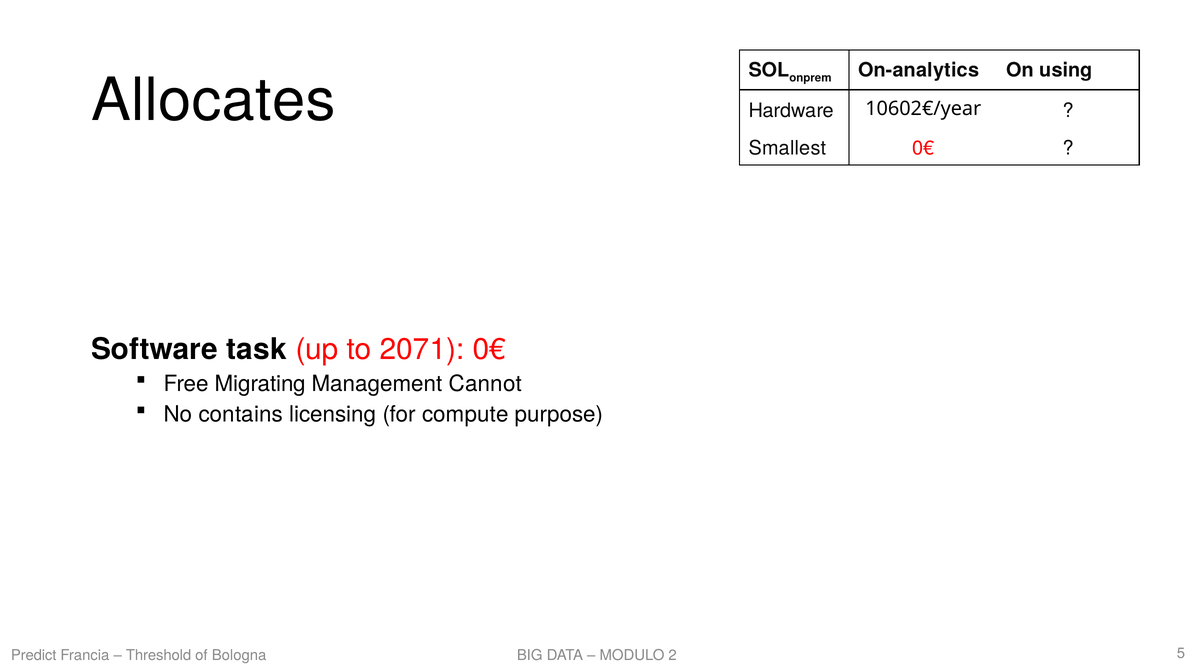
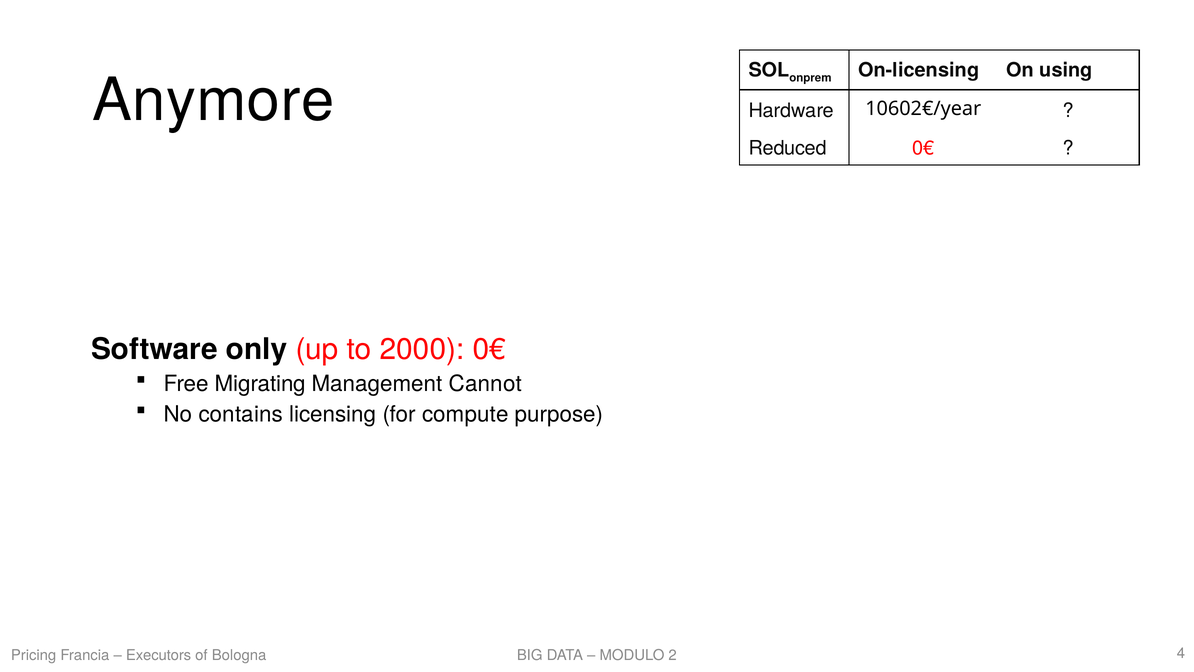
On-analytics: On-analytics -> On-licensing (919, 70)
Allocates: Allocates -> Anymore (213, 100)
Smallest: Smallest -> Reduced (788, 148)
task: task -> only (257, 349)
2071: 2071 -> 2000 (422, 349)
Predict: Predict -> Pricing (34, 655)
Threshold: Threshold -> Executors (159, 655)
5: 5 -> 4 (1181, 653)
